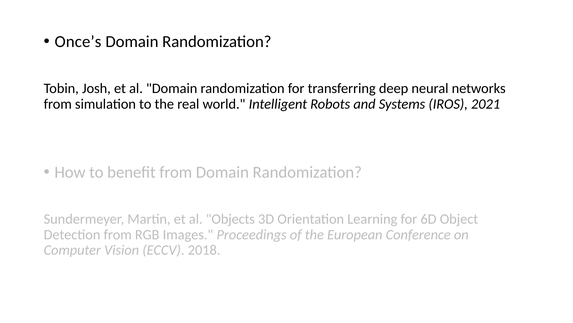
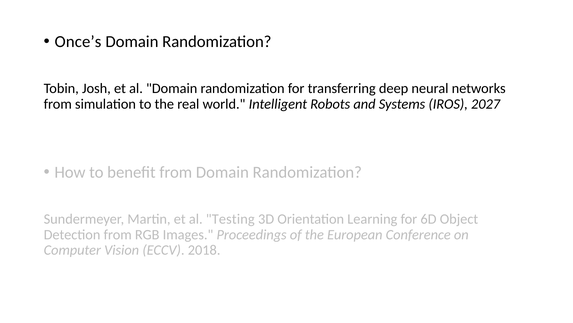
2021: 2021 -> 2027 (486, 104)
Objects: Objects -> Testing (230, 219)
